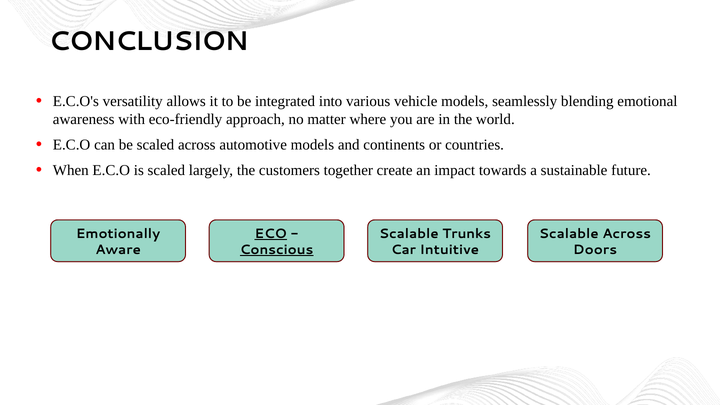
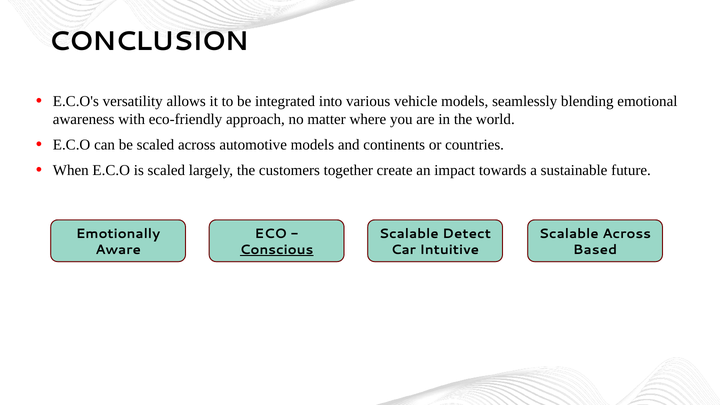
ECO underline: present -> none (271, 234)
Trunks: Trunks -> Detect (467, 234)
Doors: Doors -> Based (595, 250)
